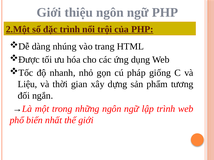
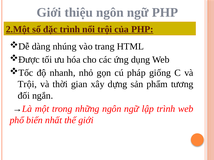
Liệu: Liệu -> Trội (27, 84)
